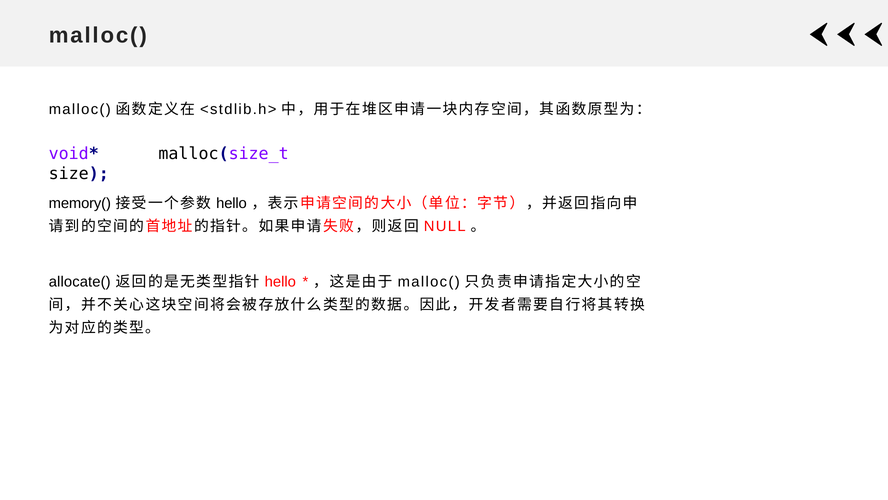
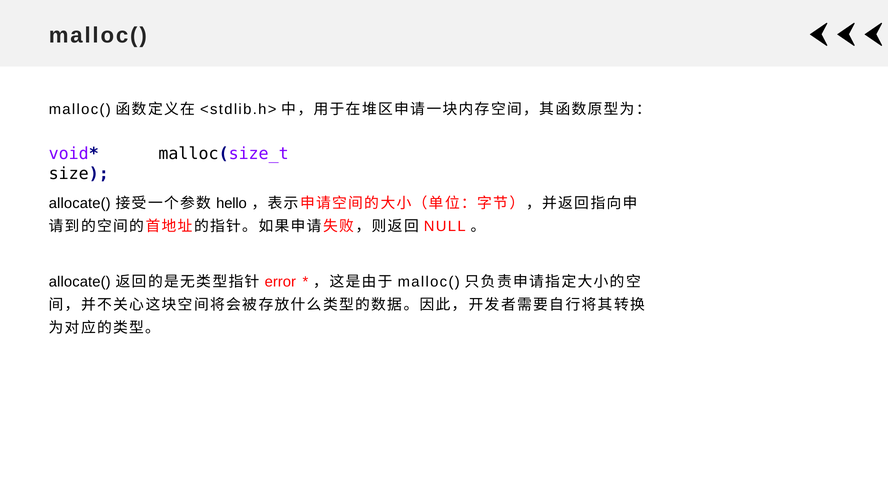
memory(: memory( -> allocate( (80, 203)
hello: hello -> error (280, 282)
